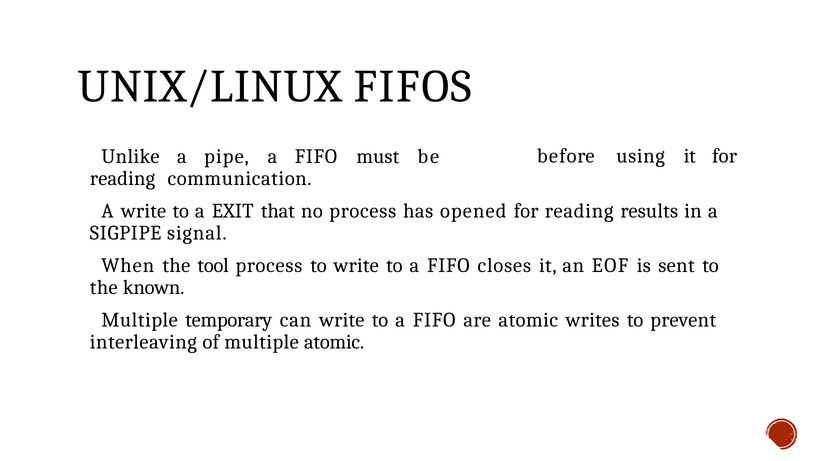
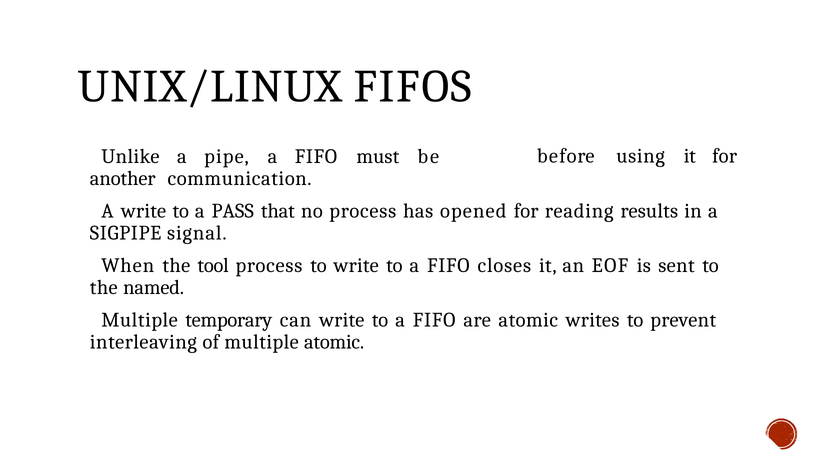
reading: reading -> another (123, 178)
EXIT: EXIT -> PASS (233, 211)
known: known -> named (154, 287)
